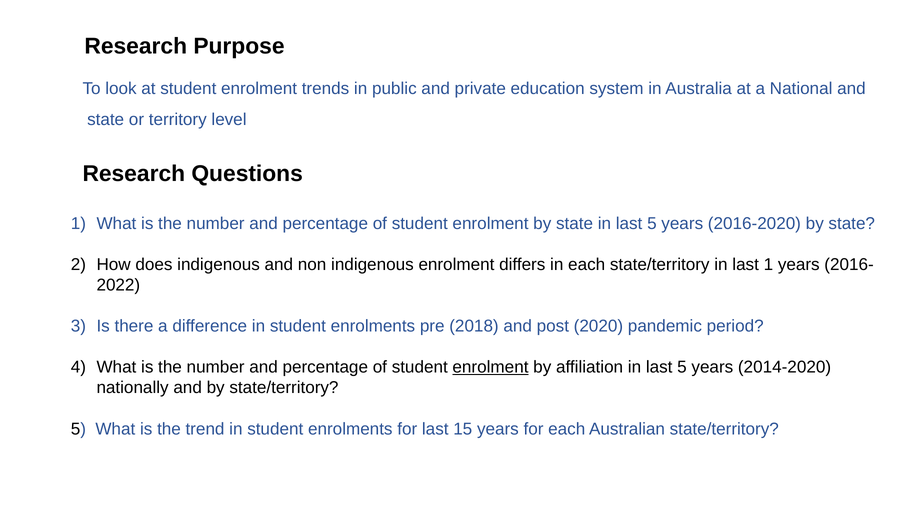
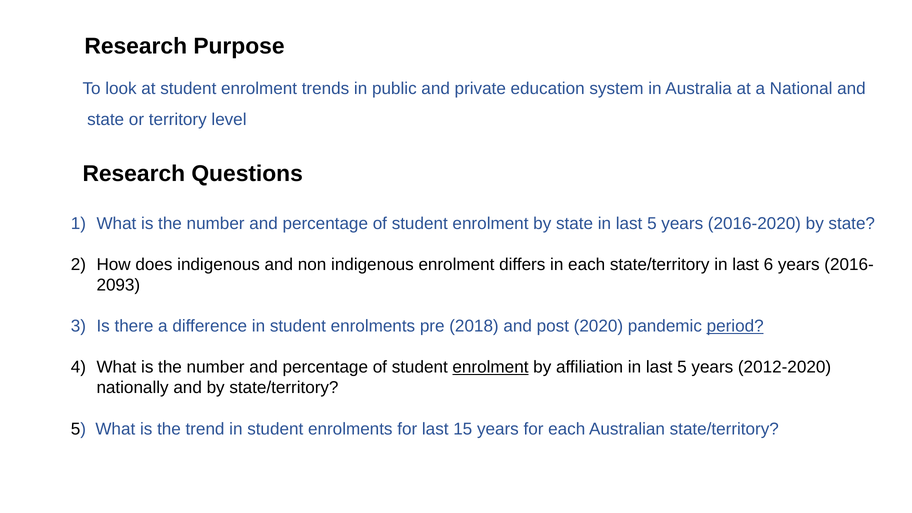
last 1: 1 -> 6 (768, 265)
2022: 2022 -> 2093 (118, 285)
period underline: none -> present (735, 326)
2014-2020: 2014-2020 -> 2012-2020 (785, 367)
